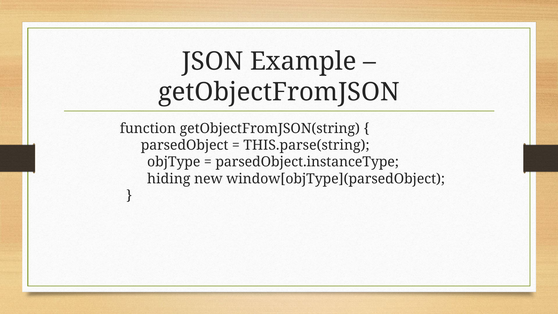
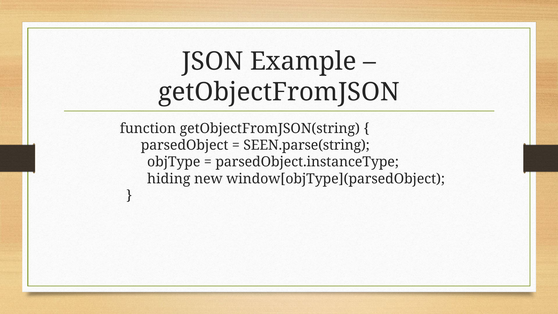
THIS.parse(string: THIS.parse(string -> SEEN.parse(string (307, 145)
